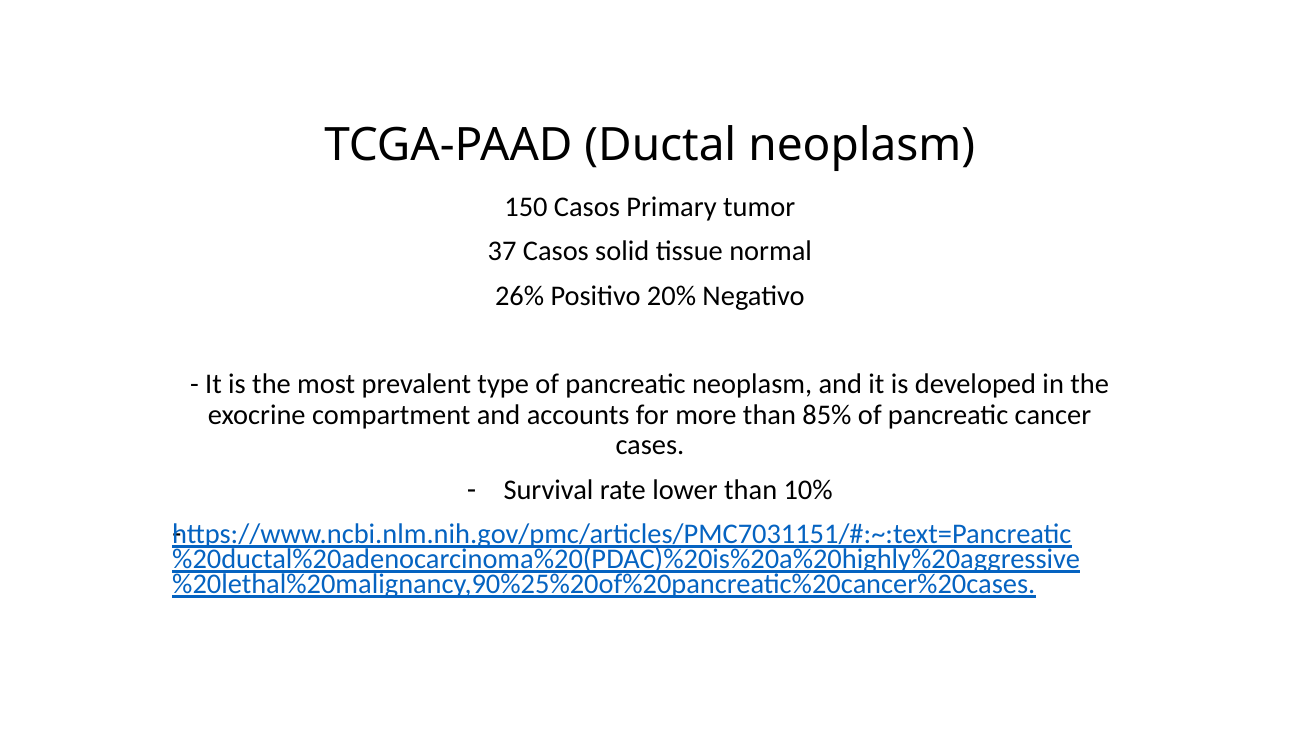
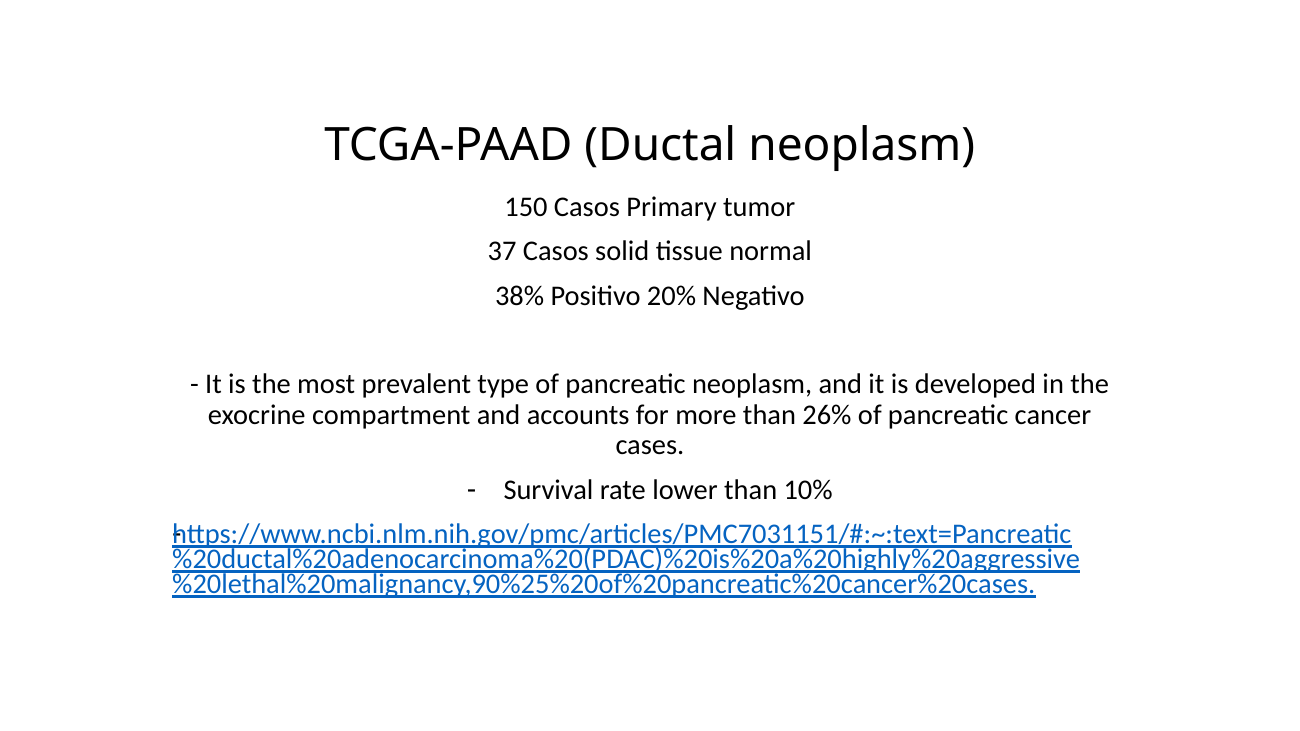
26%: 26% -> 38% (520, 296)
85%: 85% -> 26% (827, 415)
